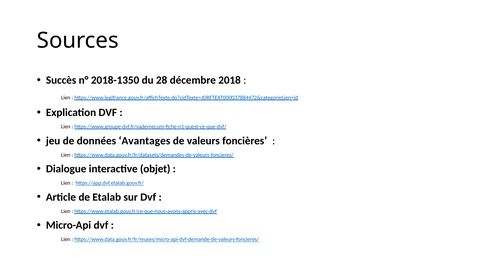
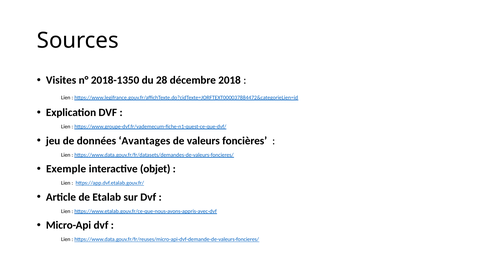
Succès: Succès -> Visites (61, 80)
Dialogue: Dialogue -> Exemple (66, 169)
